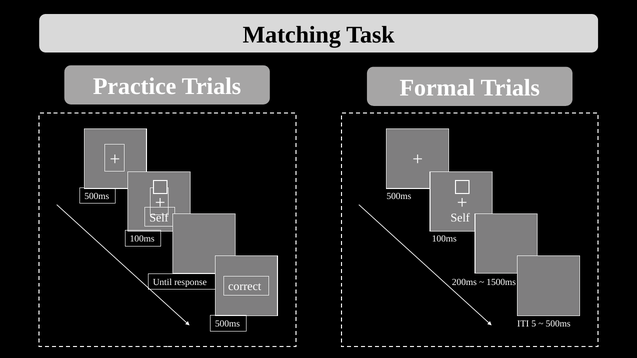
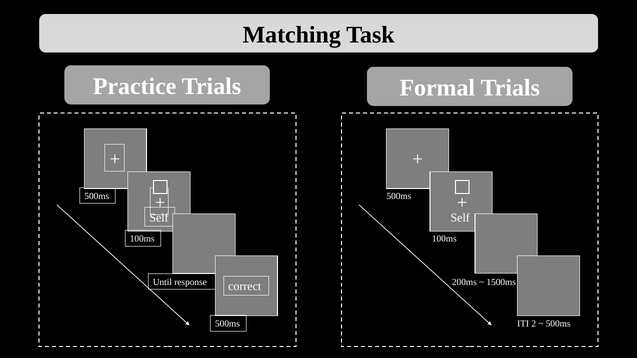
5: 5 -> 2 (534, 324)
